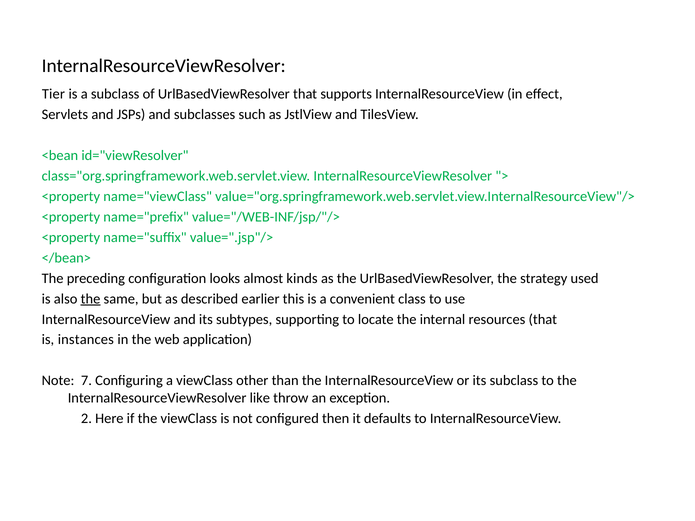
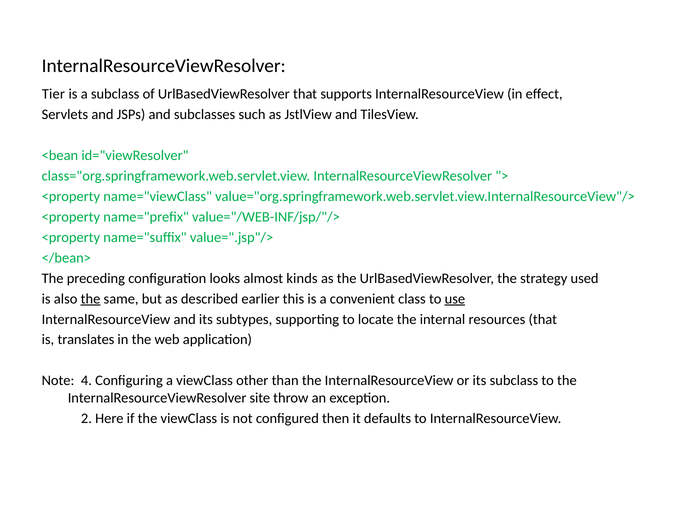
use underline: none -> present (455, 299)
instances: instances -> translates (86, 340)
7: 7 -> 4 (86, 381)
like: like -> site (260, 398)
